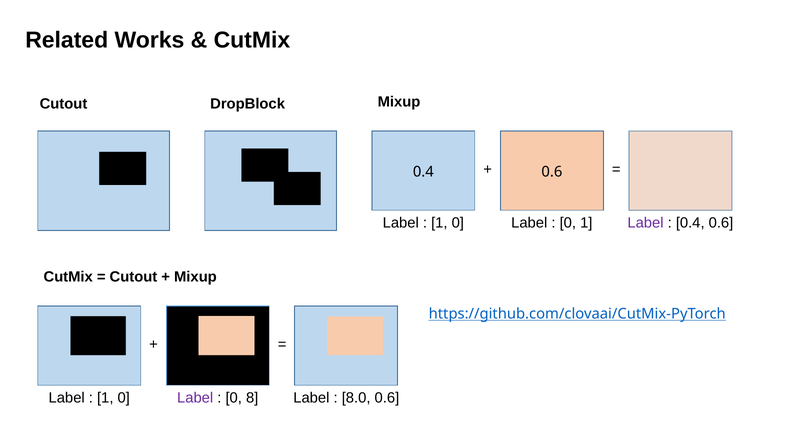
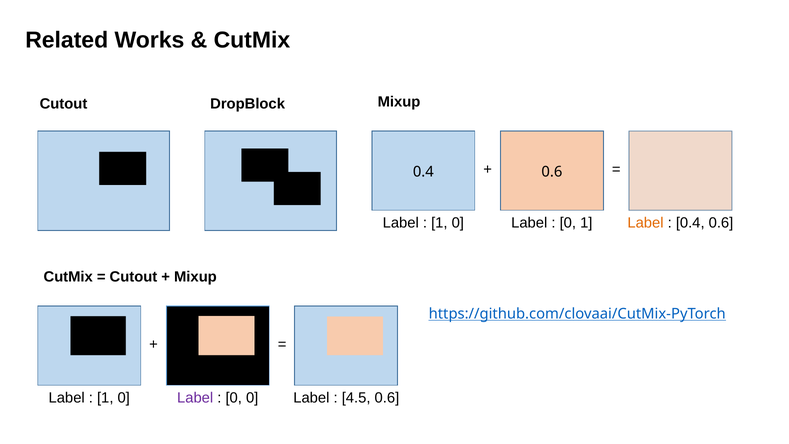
Label colour: purple -> orange (645, 223)
0 8: 8 -> 0 (252, 398)
8.0: 8.0 -> 4.5 (356, 398)
